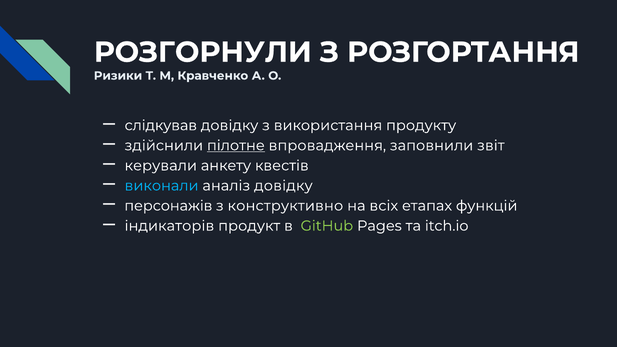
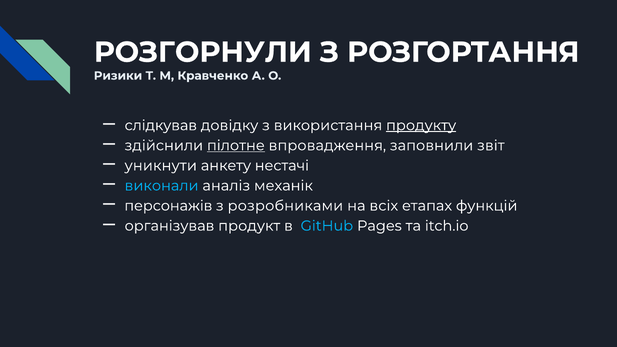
продукту underline: none -> present (421, 125)
керували: керували -> уникнути (161, 166)
квестів: квестів -> нестачі (282, 166)
аналіз довідку: довідку -> механік (283, 186)
конструктивно: конструктивно -> розробниками (285, 206)
індикаторів: індикаторів -> організував (170, 226)
GitHub colour: light green -> light blue (327, 226)
